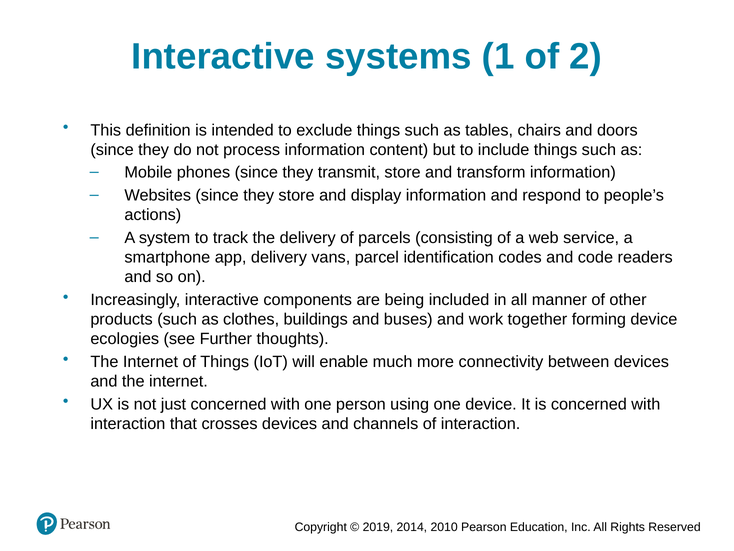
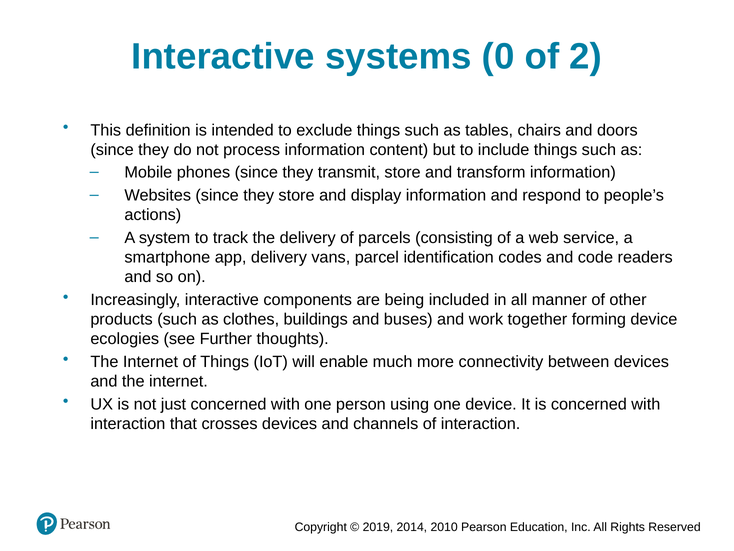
1: 1 -> 0 (498, 56)
